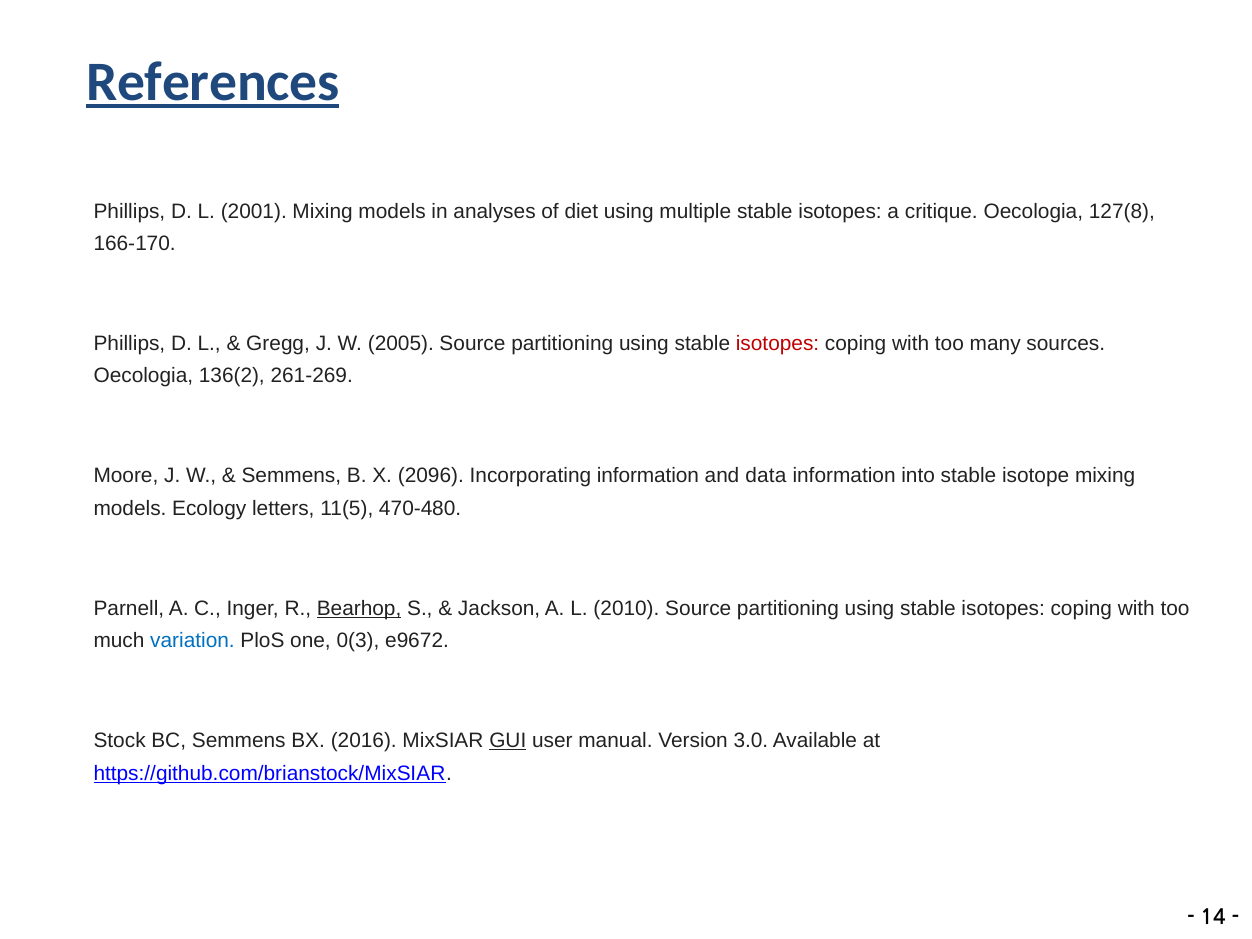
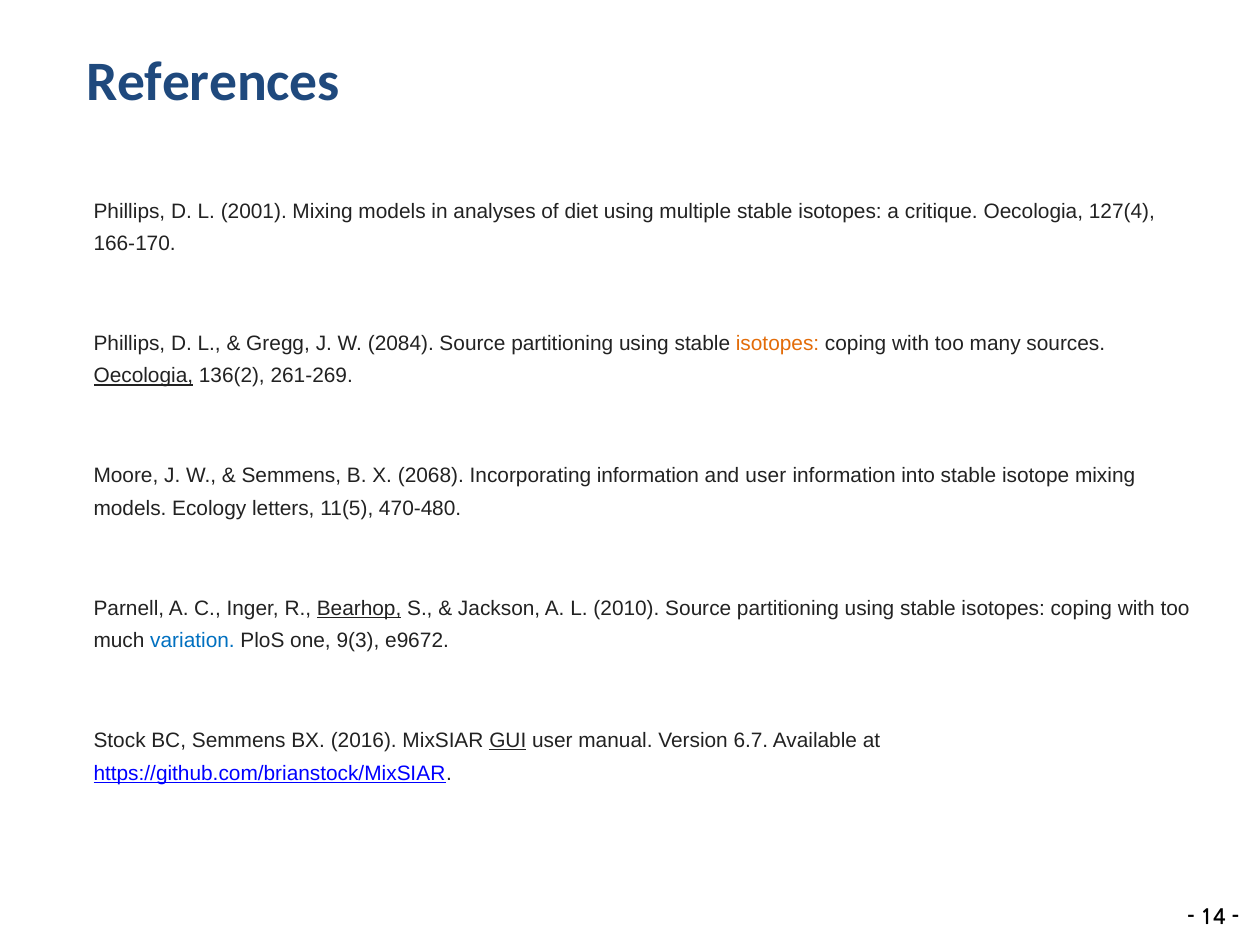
References underline: present -> none (213, 82)
127(8: 127(8 -> 127(4 (1122, 211)
2005: 2005 -> 2084 (401, 344)
isotopes colour: red -> orange (778, 344)
Oecologia underline: none -> present (143, 376)
2096: 2096 -> 2068 (431, 476)
and data: data -> user (766, 476)
0(3: 0(3 -> 9(3 (358, 641)
3.0: 3.0 -> 6.7 (751, 741)
